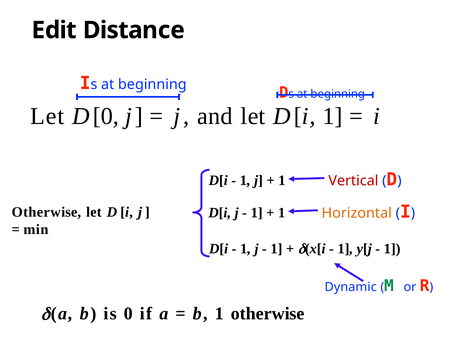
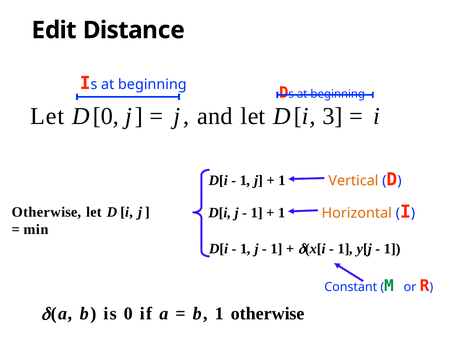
D[i 1: 1 -> 3 (333, 116)
Vertical colour: red -> orange (353, 181)
Dynamic: Dynamic -> Constant (351, 287)
